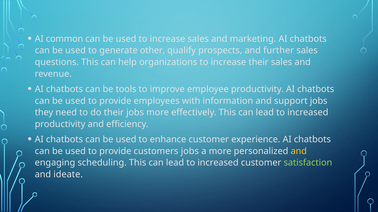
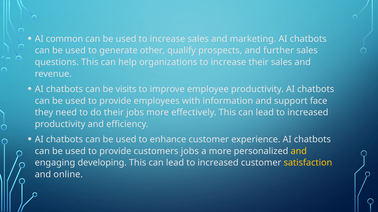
tools: tools -> visits (126, 89)
support jobs: jobs -> face (319, 101)
scheduling: scheduling -> developing (102, 163)
satisfaction colour: light green -> yellow (308, 163)
ideate: ideate -> online (68, 175)
